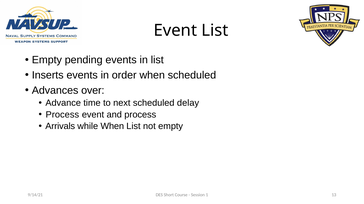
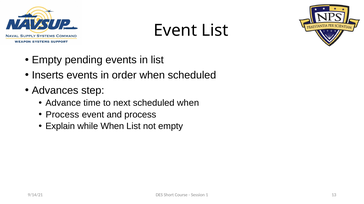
over: over -> step (93, 91)
scheduled delay: delay -> when (188, 103)
Arrivals: Arrivals -> Explain (60, 127)
